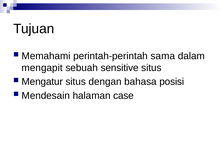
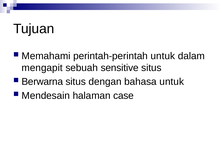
perintah-perintah sama: sama -> untuk (163, 56)
Mengatur: Mengatur -> Berwarna (42, 81)
bahasa posisi: posisi -> untuk (172, 81)
